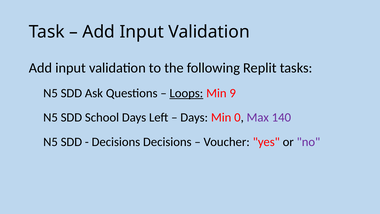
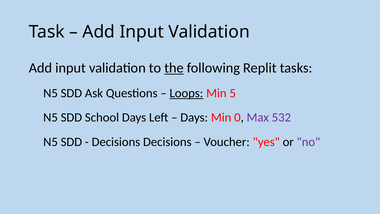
the underline: none -> present (174, 68)
9: 9 -> 5 (233, 93)
140: 140 -> 532 (281, 117)
